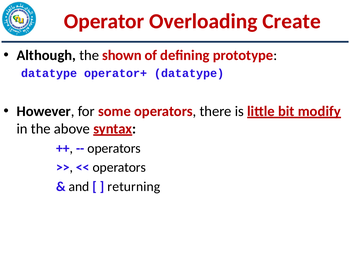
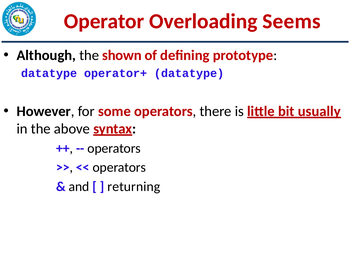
Create: Create -> Seems (292, 21)
modify: modify -> usually (319, 111)
